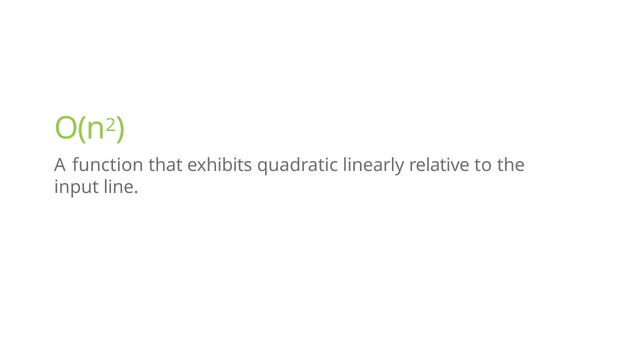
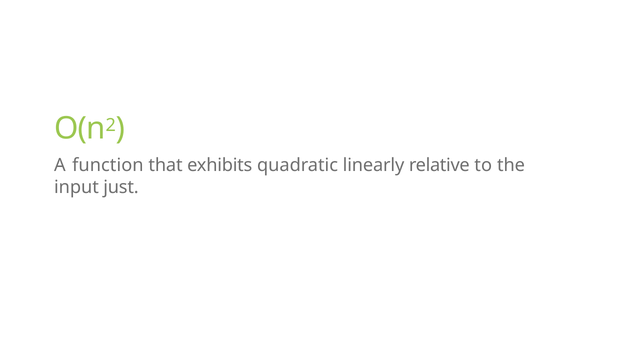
line: line -> just (121, 187)
